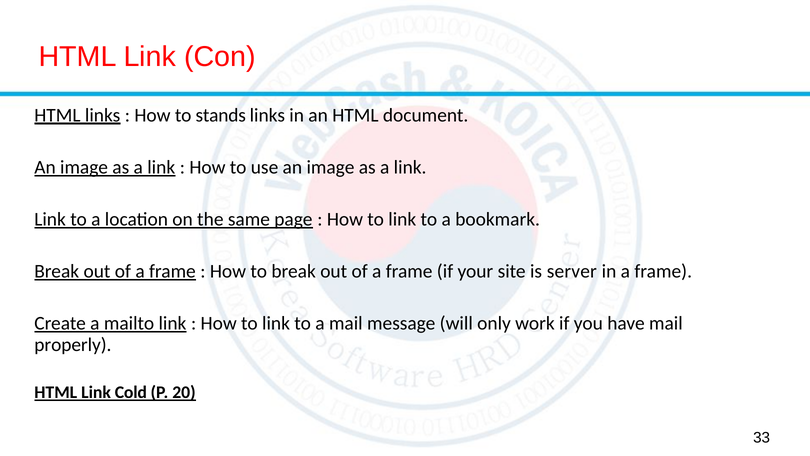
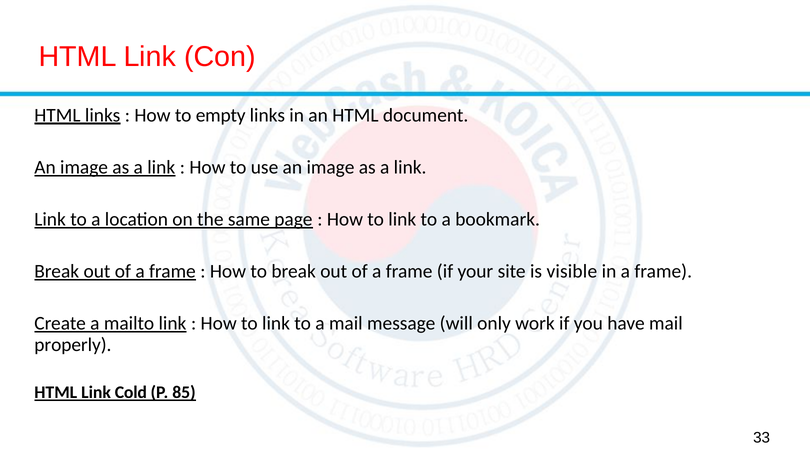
stands: stands -> empty (221, 115)
server: server -> visible (572, 271)
20: 20 -> 85 (184, 392)
